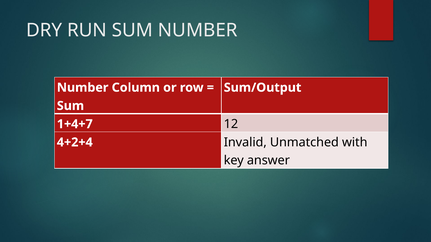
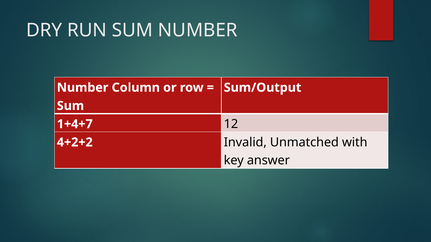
4+2+4: 4+2+4 -> 4+2+2 (75, 143)
